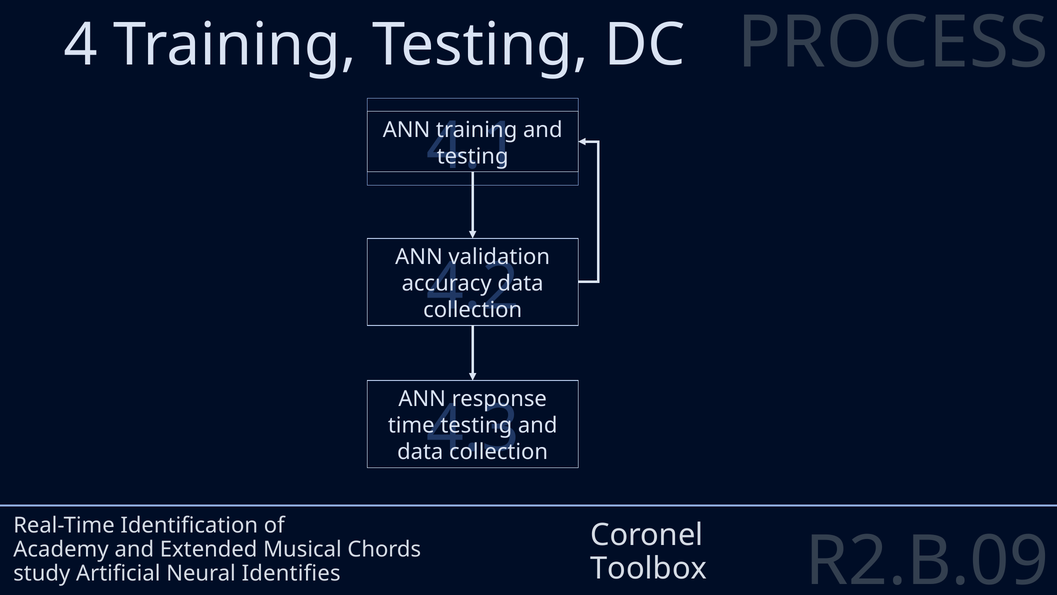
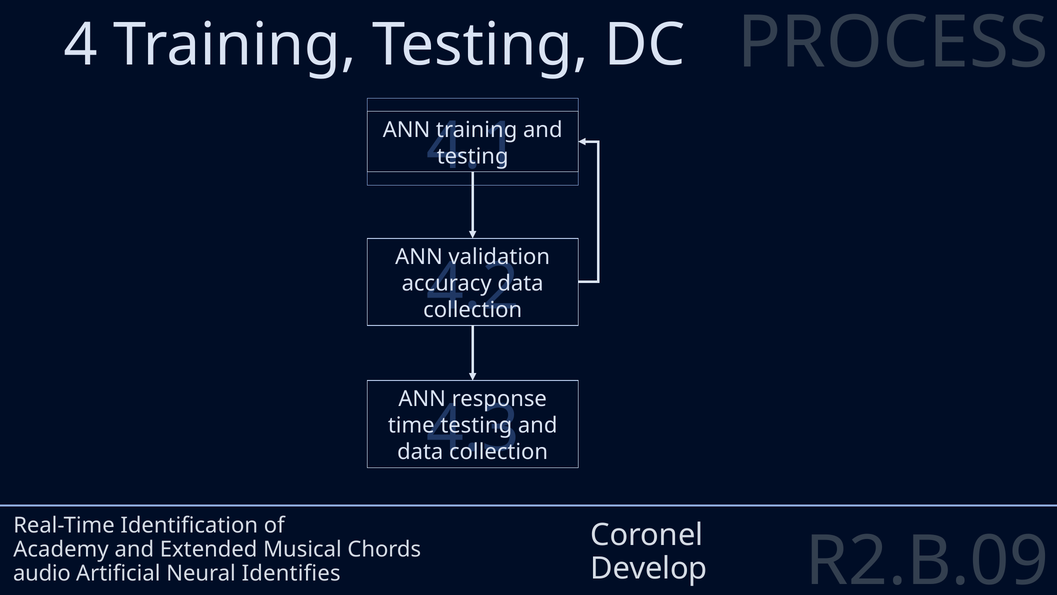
Toolbox: Toolbox -> Develop (649, 568)
study: study -> audio (42, 573)
